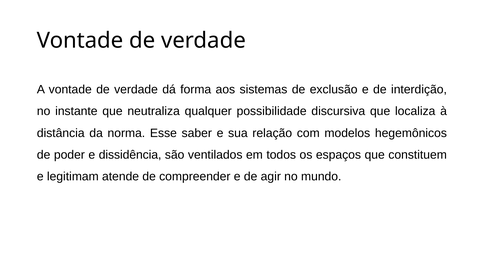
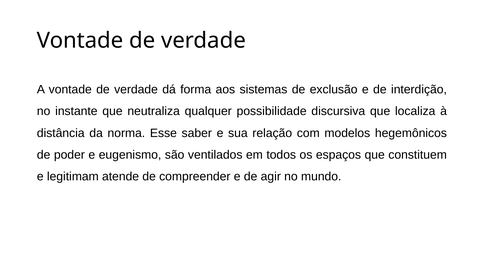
dissidência: dissidência -> eugenismo (130, 155)
